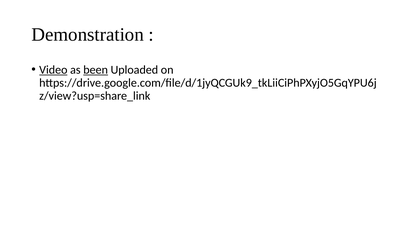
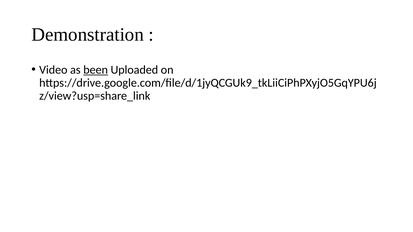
Video underline: present -> none (53, 70)
